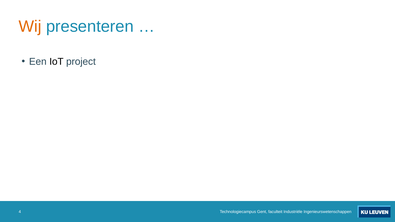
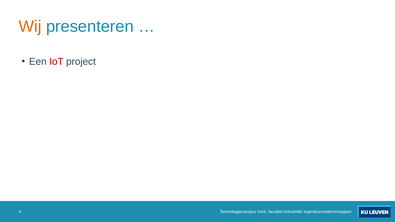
IoT colour: black -> red (56, 62)
